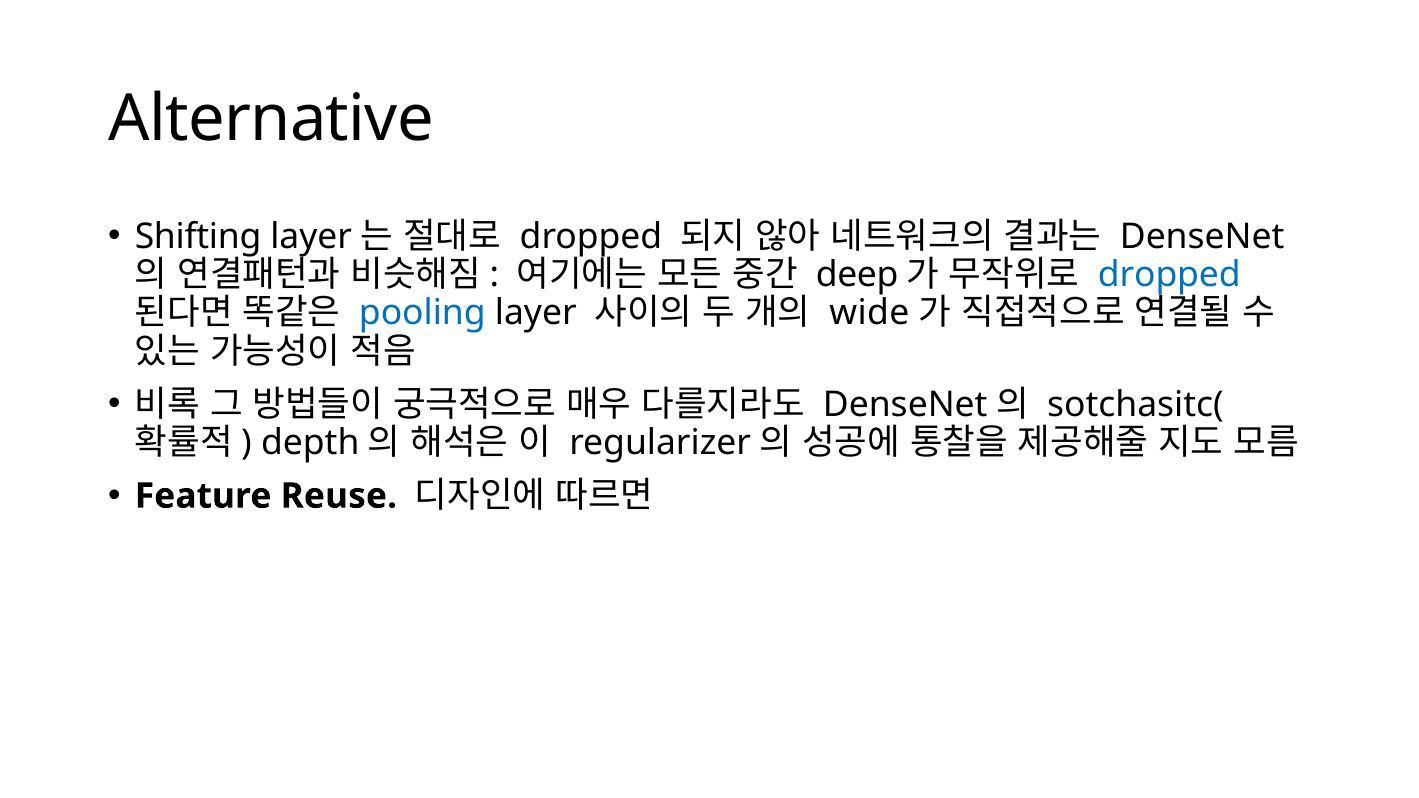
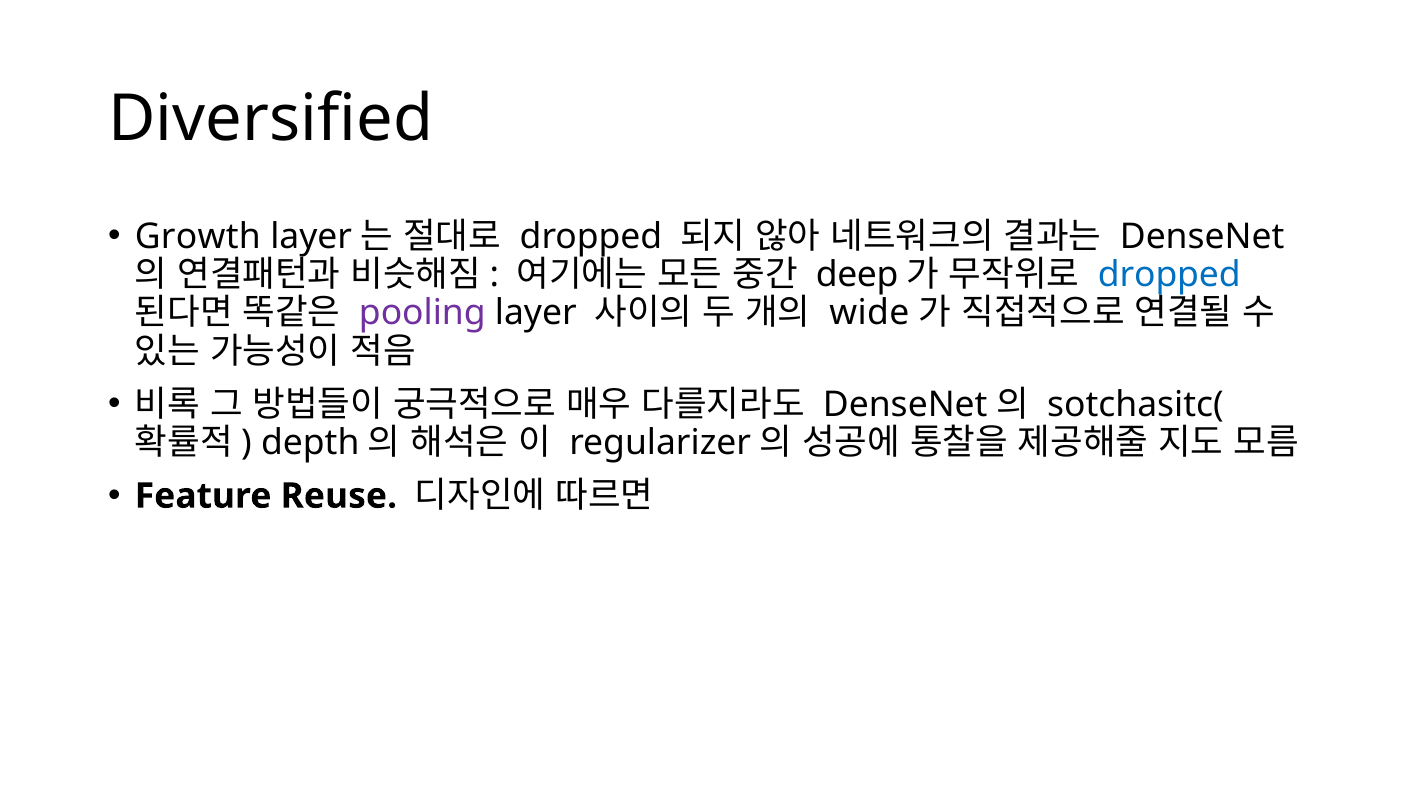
Alternative: Alternative -> Diversified (271, 119)
Shifting: Shifting -> Growth (198, 237)
pooling colour: blue -> purple (422, 313)
